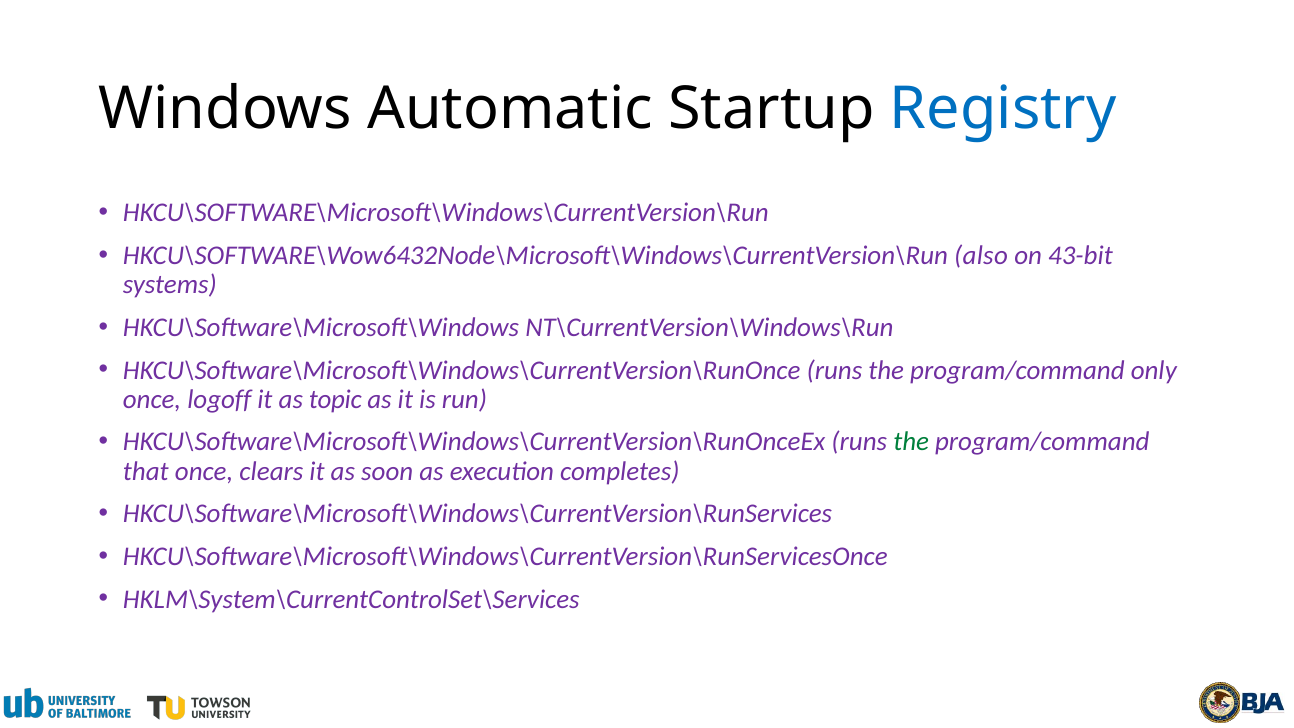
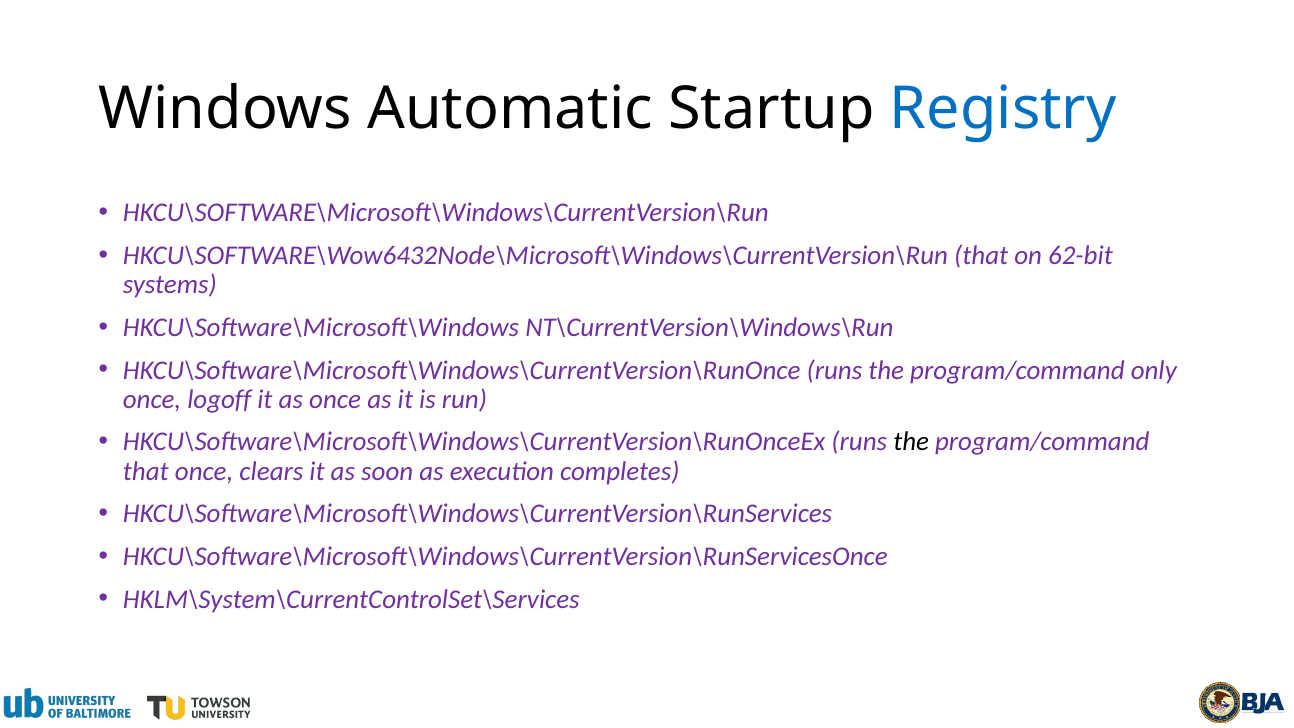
HKCU\SOFTWARE\Wow6432Node\Microsoft\Windows\CurrentVersion\Run also: also -> that (981, 256)
43-bit: 43-bit -> 62-bit (1080, 256)
as topic: topic -> once (335, 399)
the colour: green -> black (911, 442)
